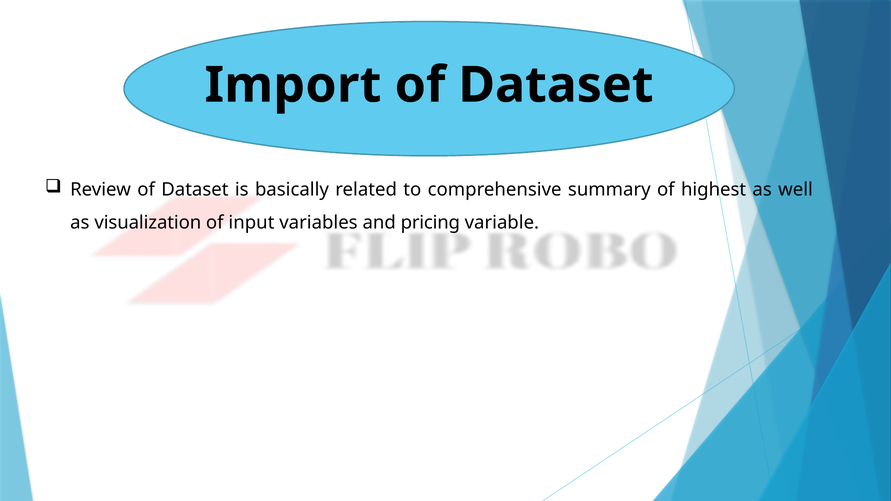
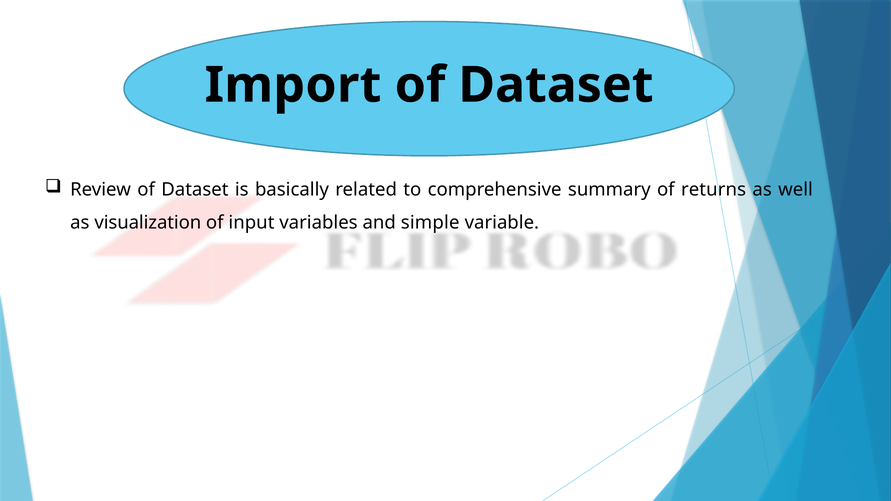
highest: highest -> returns (714, 189)
pricing: pricing -> simple (430, 223)
